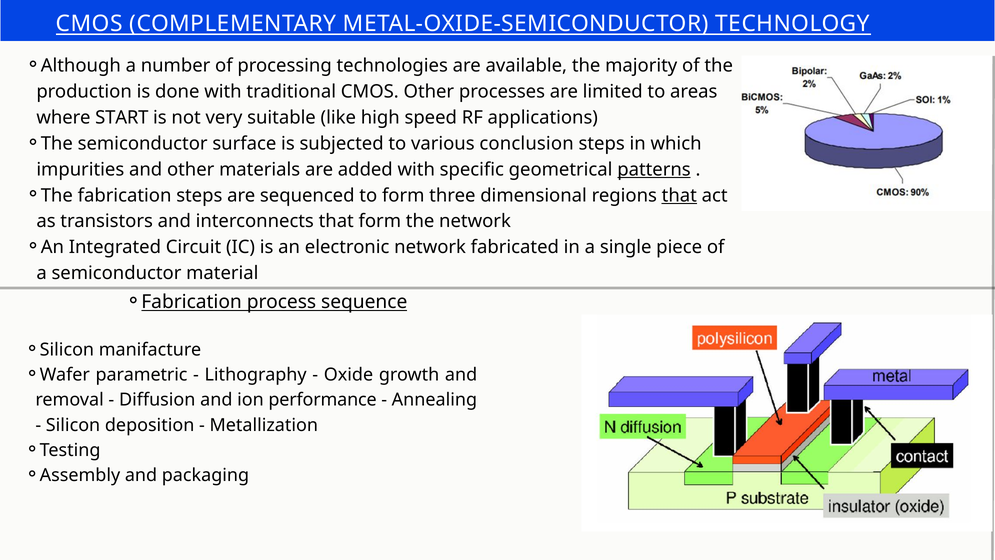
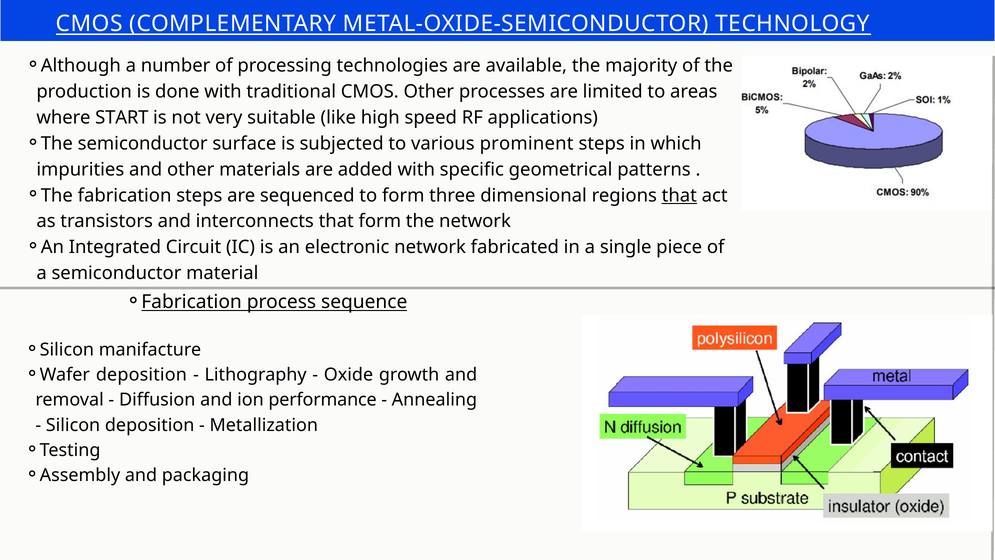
conclusion: conclusion -> prominent (527, 143)
patterns underline: present -> none (654, 169)
Wafer parametric: parametric -> deposition (141, 375)
